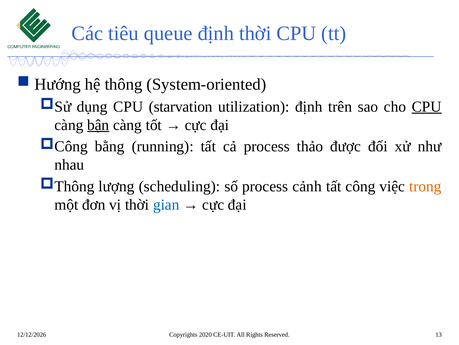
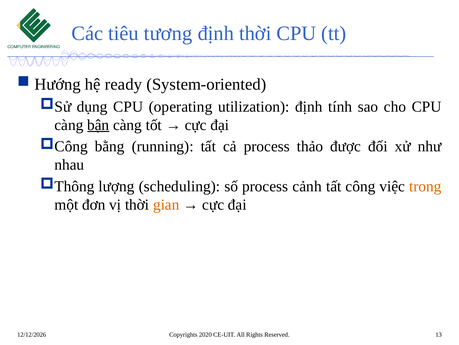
queue: queue -> tương (168, 33)
thông: thông -> ready (123, 84)
starvation: starvation -> operating (181, 106)
trên: trên -> tính (340, 106)
CPU underline: present -> none (427, 106)
gian colour: blue -> orange (166, 204)
